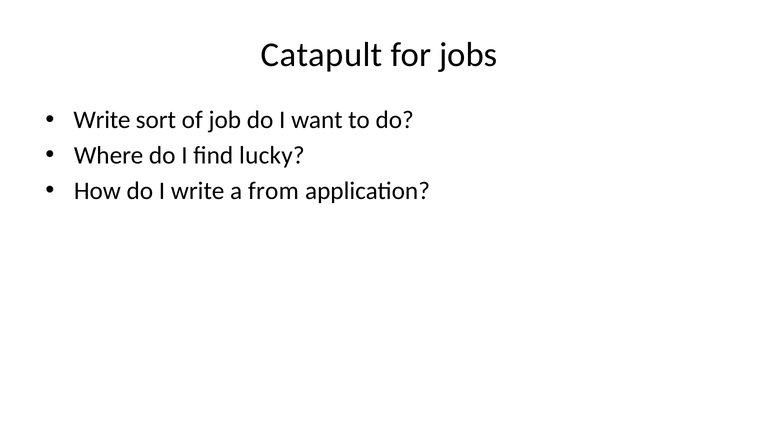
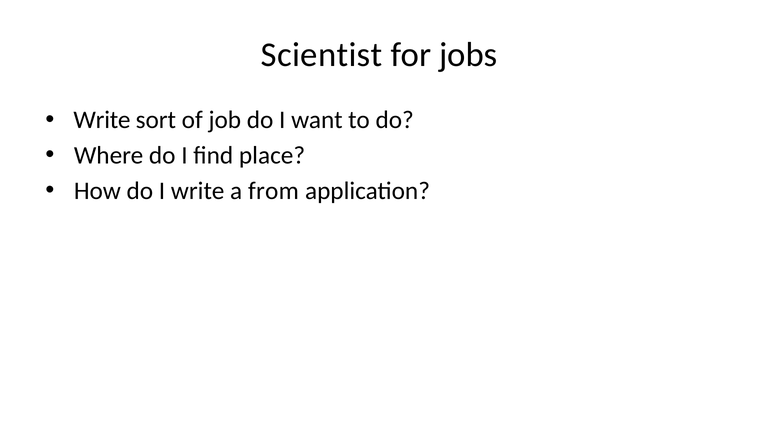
Catapult: Catapult -> Scientist (322, 55)
lucky: lucky -> place (272, 156)
